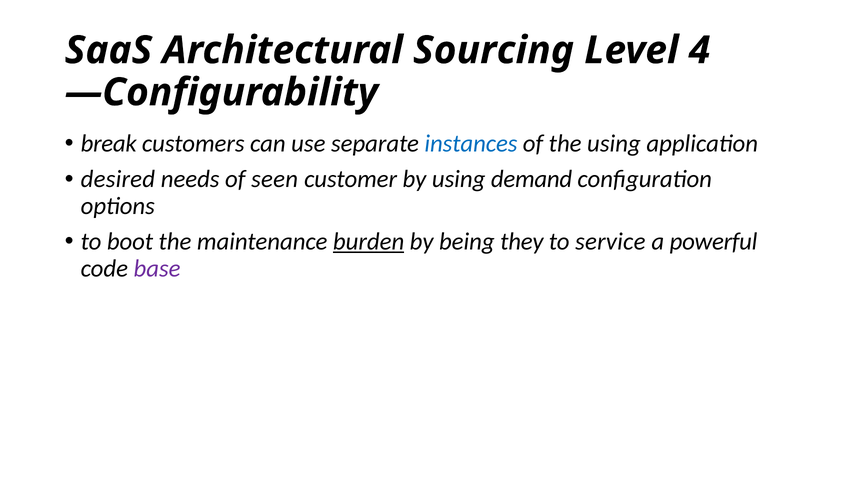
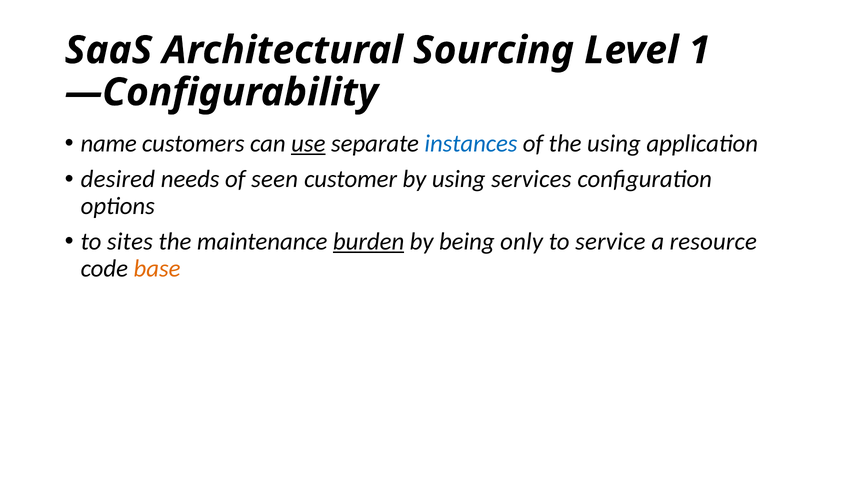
4: 4 -> 1 (700, 50)
break: break -> name (109, 144)
use underline: none -> present (308, 144)
demand: demand -> services (531, 179)
boot: boot -> sites (130, 242)
they: they -> only (522, 242)
powerful: powerful -> resource (713, 242)
base colour: purple -> orange (157, 269)
